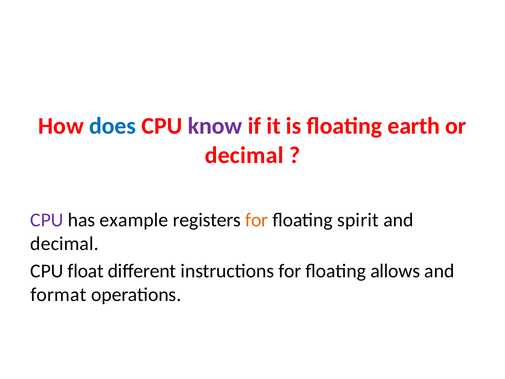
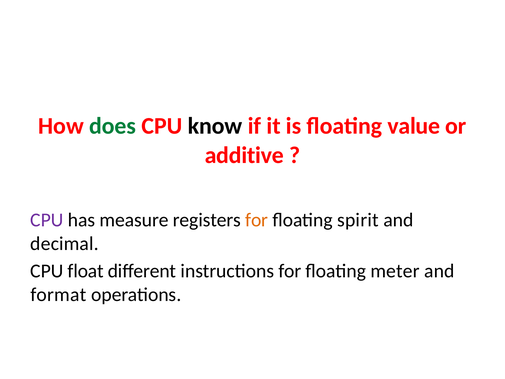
does colour: blue -> green (113, 126)
know colour: purple -> black (215, 126)
earth: earth -> value (414, 126)
decimal: decimal -> additive (244, 155)
example: example -> measure (134, 220)
allows: allows -> meter (395, 271)
